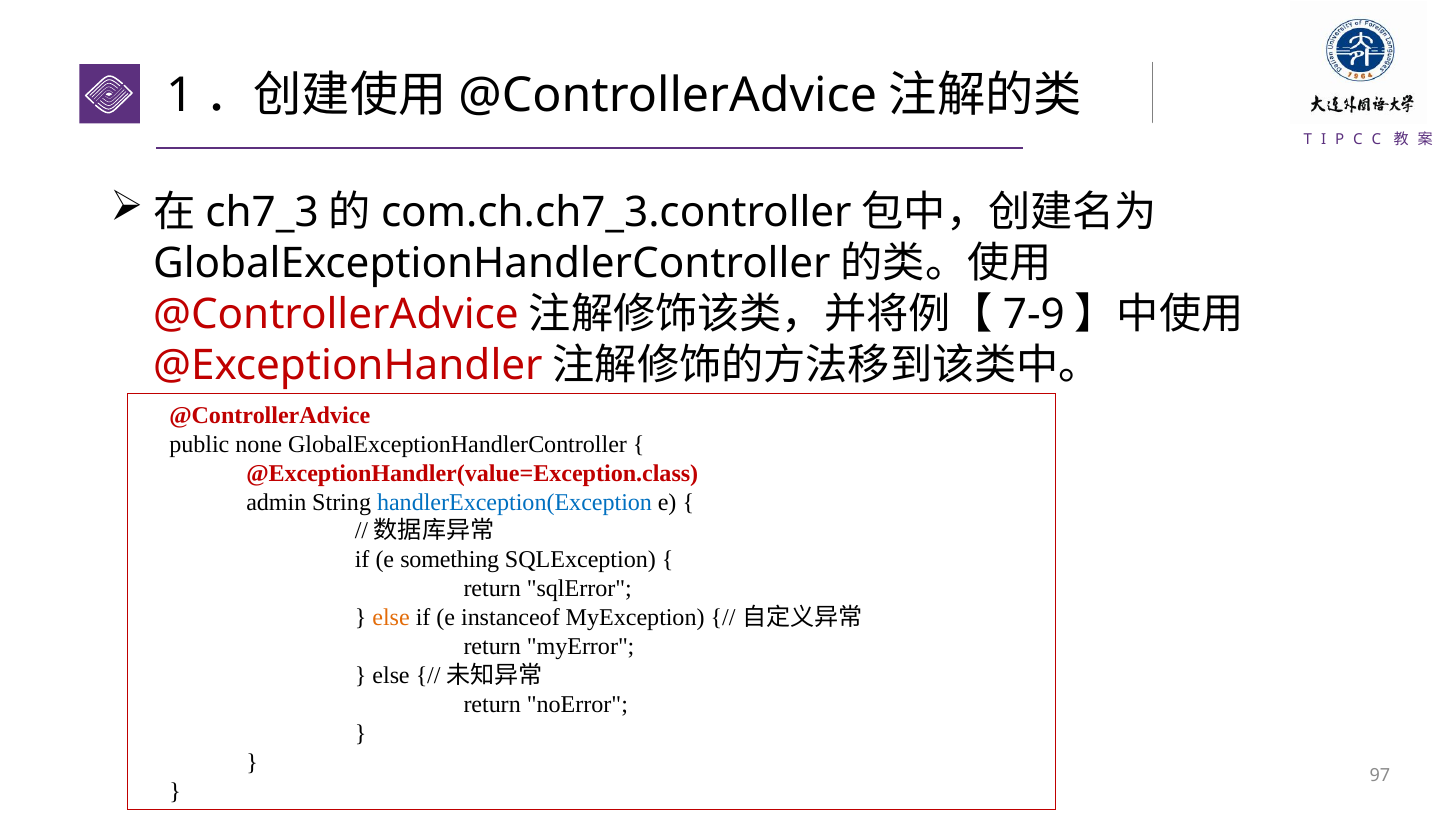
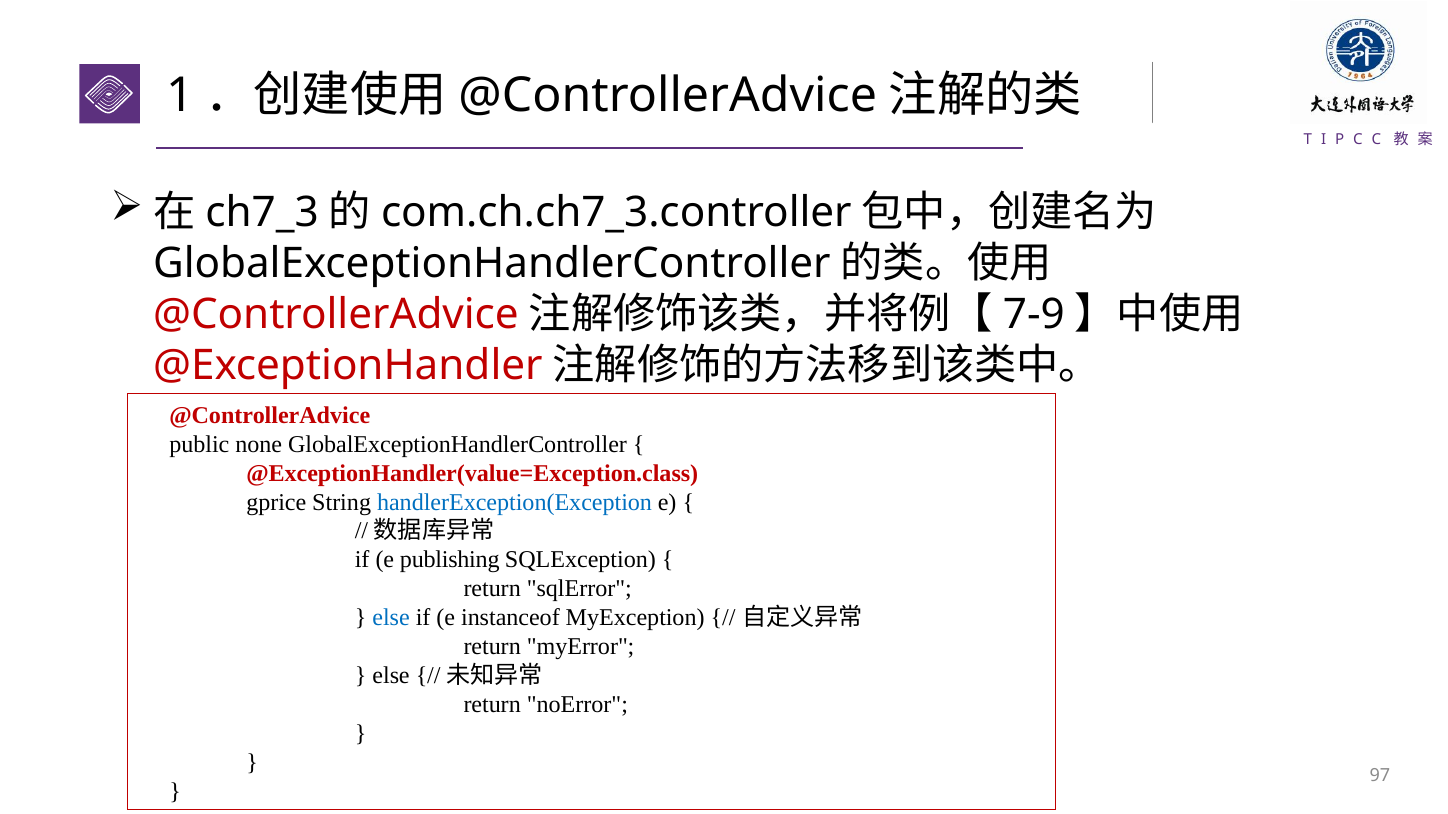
admin: admin -> gprice (276, 502)
something: something -> publishing (450, 560)
else colour: orange -> blue (391, 618)
